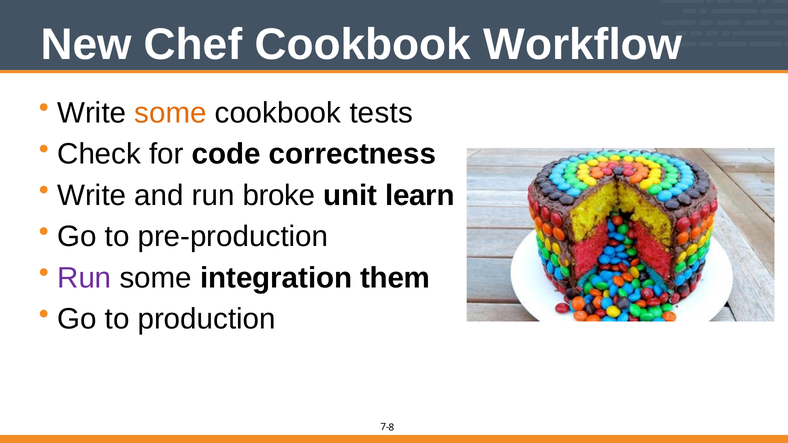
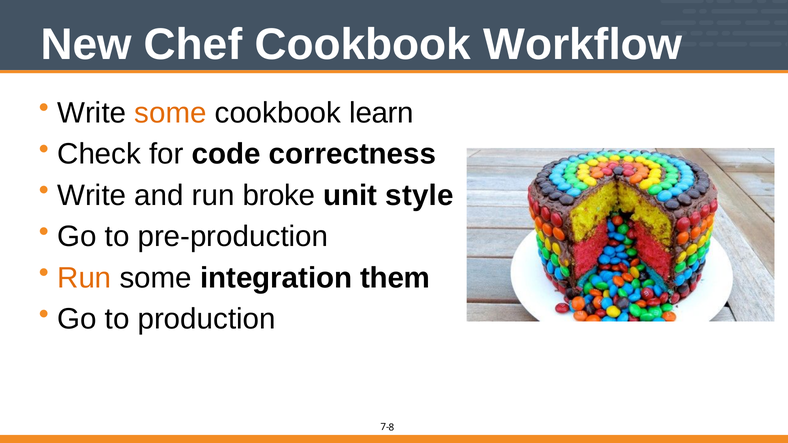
tests: tests -> learn (382, 113)
learn: learn -> style (420, 195)
Run colour: purple -> orange (84, 278)
